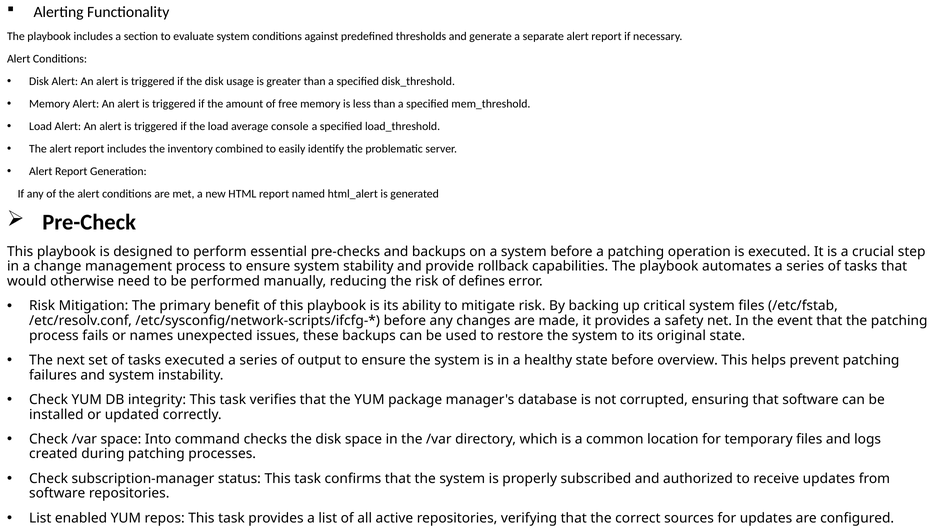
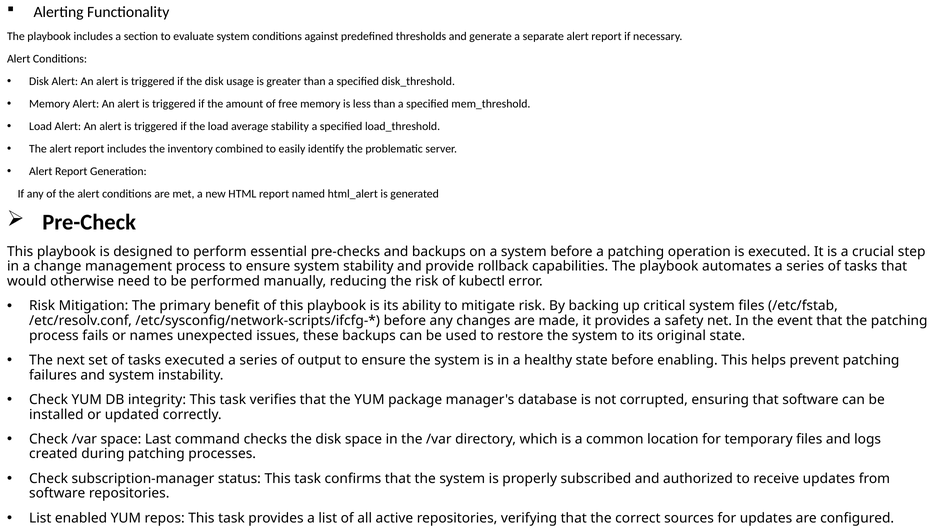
average console: console -> stability (290, 127)
defines: defines -> kubectl (482, 281)
overview: overview -> enabling (687, 360)
Into: Into -> Last (158, 439)
